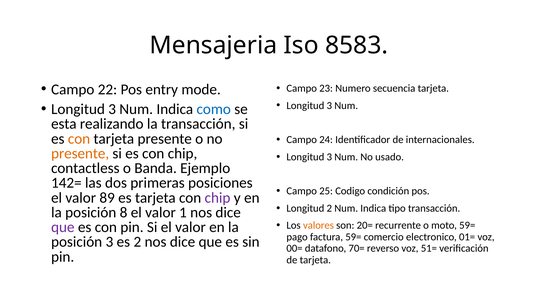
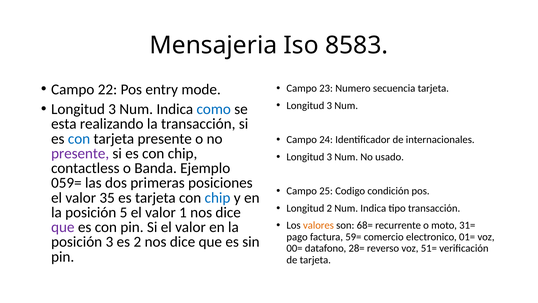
con colour: orange -> blue (79, 139)
presente colour: orange -> purple (80, 153)
142=: 142= -> 059= (66, 183)
89: 89 -> 35 (107, 197)
chip colour: purple -> blue (218, 197)
8: 8 -> 5 (124, 212)
20=: 20= -> 68= (365, 225)
moto 59=: 59= -> 31= (467, 225)
70=: 70= -> 28= (357, 248)
